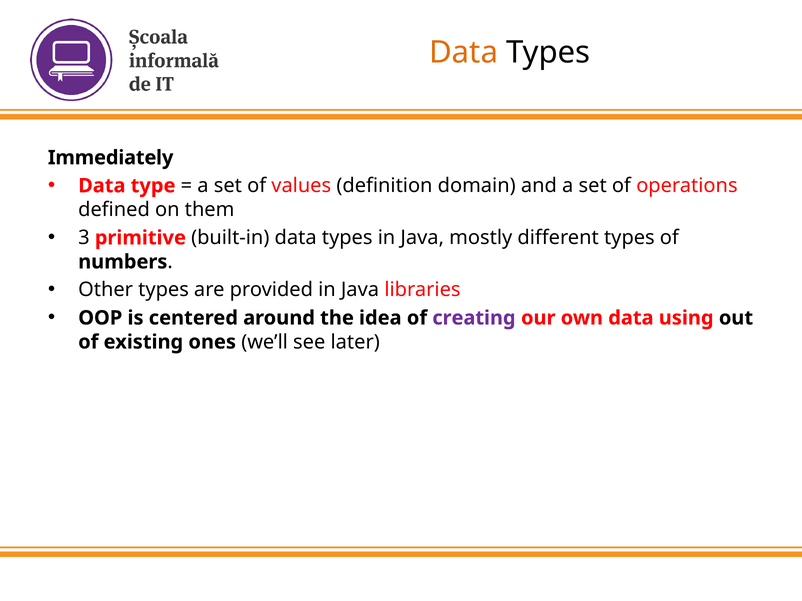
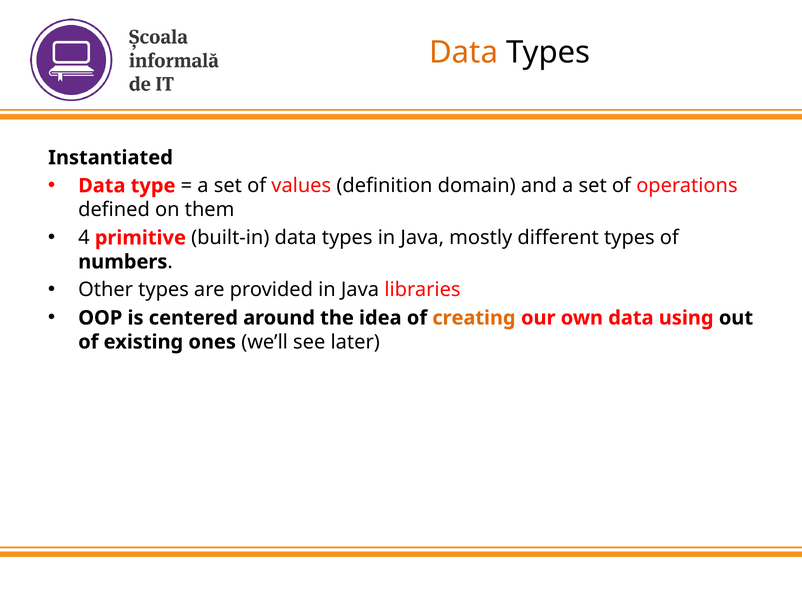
Immediately: Immediately -> Instantiated (110, 158)
3: 3 -> 4 (84, 238)
creating colour: purple -> orange (474, 318)
